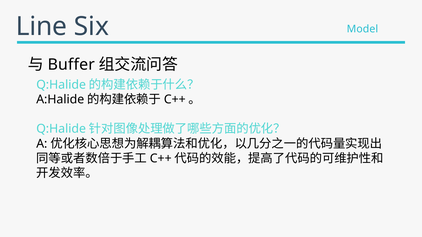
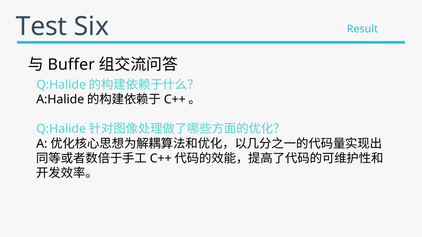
Line: Line -> Test (41, 27)
Model: Model -> Result (362, 29)
